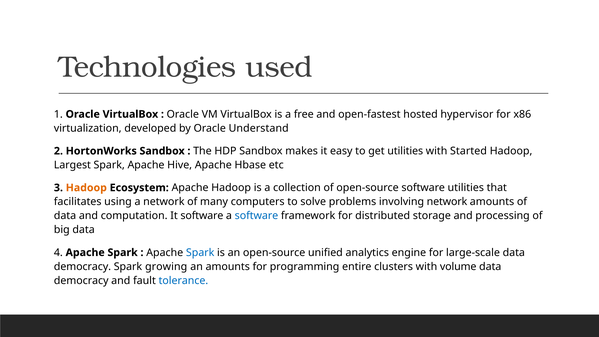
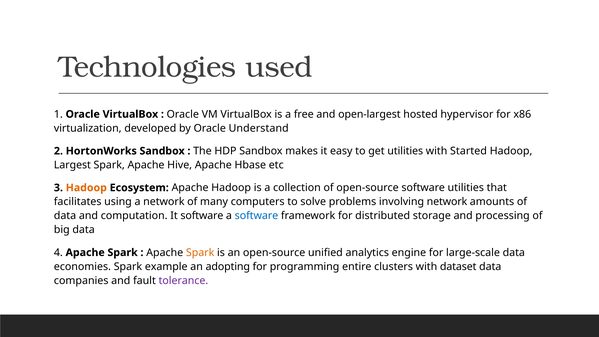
open-fastest: open-fastest -> open-largest (369, 114)
Spark colour: blue -> orange (200, 252)
democracy: democracy -> economies (82, 266)
growing: growing -> example (166, 266)
an amounts: amounts -> adopting (228, 266)
volume: volume -> dataset (458, 266)
democracy: democracy -> companies (81, 280)
tolerance colour: blue -> purple (183, 280)
